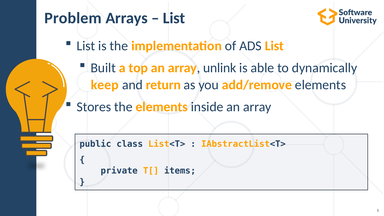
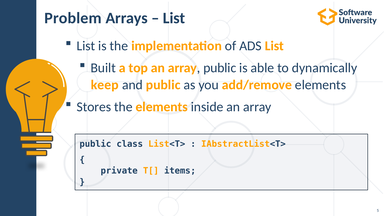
array unlink: unlink -> public (220, 68)
and return: return -> public (163, 85)
